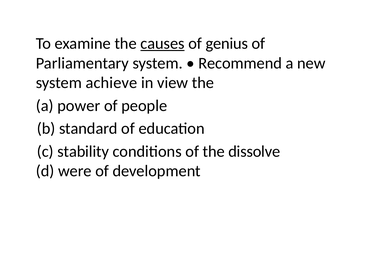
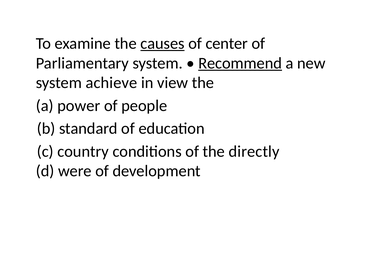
genius: genius -> center (227, 43)
Recommend underline: none -> present (240, 63)
stability: stability -> country (83, 151)
dissolve: dissolve -> directly (254, 151)
